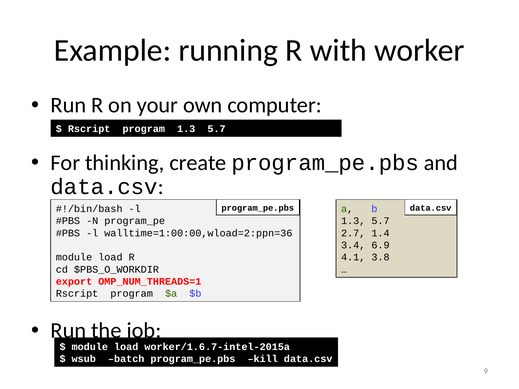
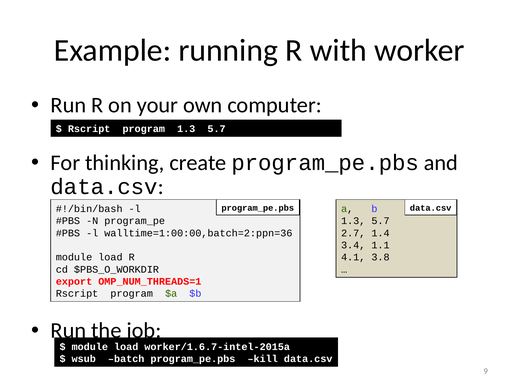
walltime=1:00:00,wload=2:ppn=36: walltime=1:00:00,wload=2:ppn=36 -> walltime=1:00:00,batch=2:ppn=36 (198, 233)
6.9: 6.9 -> 1.1 (381, 245)
